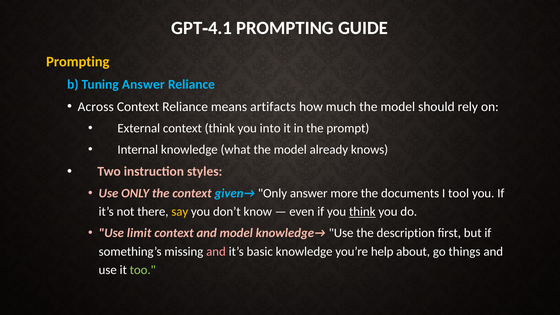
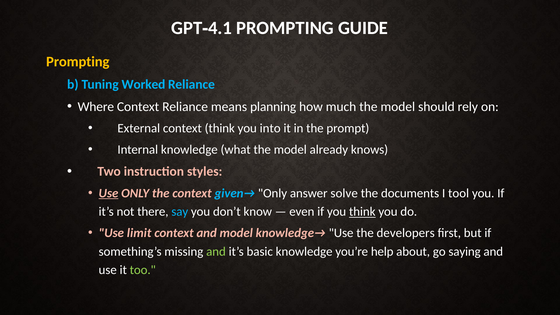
Tuning Answer: Answer -> Worked (143, 84)
Across: Across -> Where (96, 107)
artifacts: artifacts -> planning (273, 107)
Use underline: none -> present (109, 193)
more: more -> solve (344, 193)
say colour: yellow -> light blue (180, 212)
description: description -> developers (406, 233)
and colour: pink -> light green (216, 252)
things: things -> saying (465, 252)
